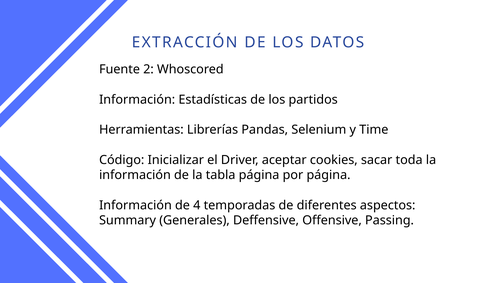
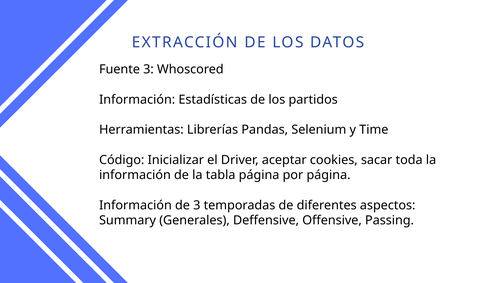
Fuente 2: 2 -> 3 (148, 70)
de 4: 4 -> 3 (197, 206)
